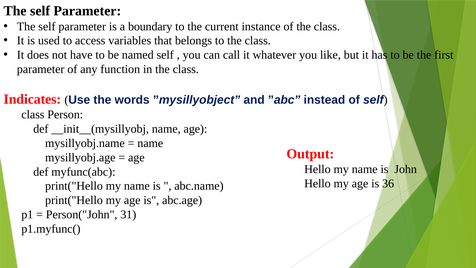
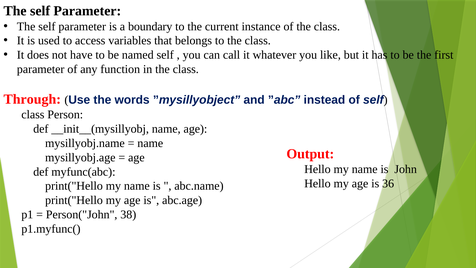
Indicates: Indicates -> Through (32, 99)
31: 31 -> 38 (128, 214)
